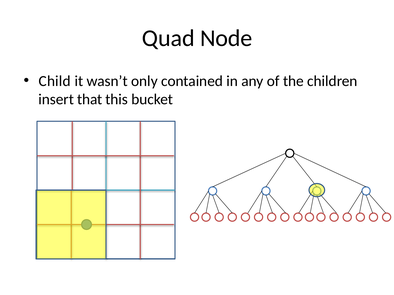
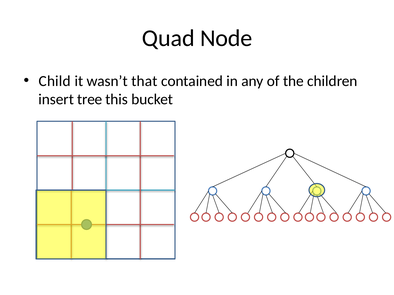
only: only -> that (144, 81)
that: that -> tree (90, 100)
